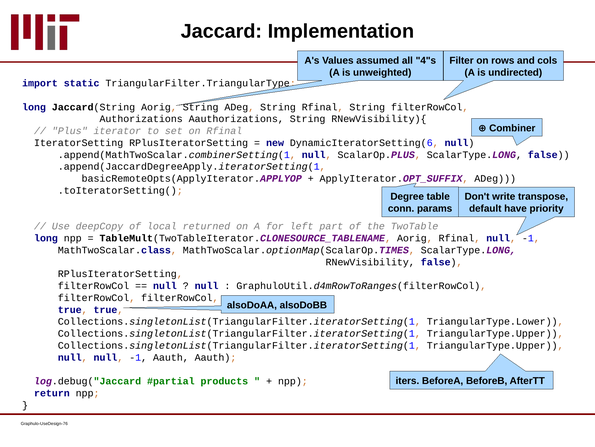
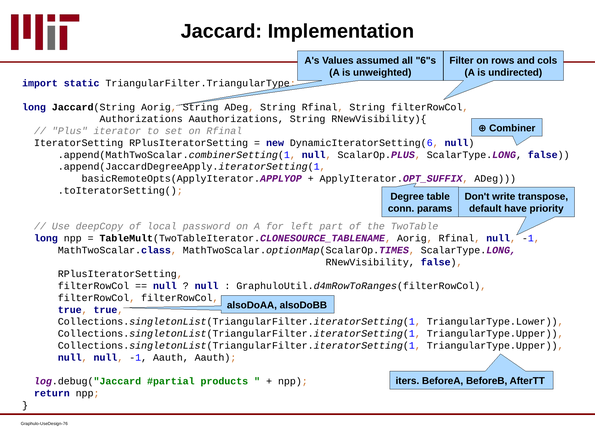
4"s: 4"s -> 6"s (426, 60)
returned: returned -> password (206, 226)
